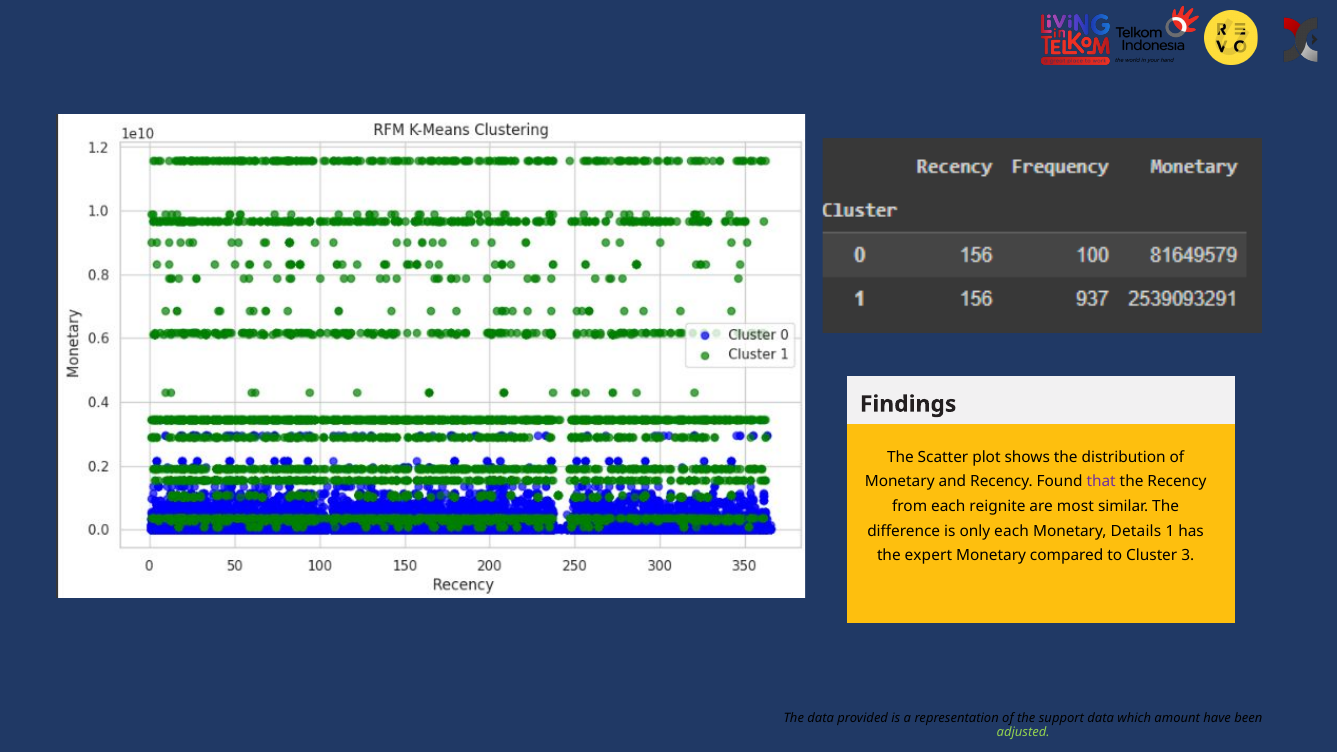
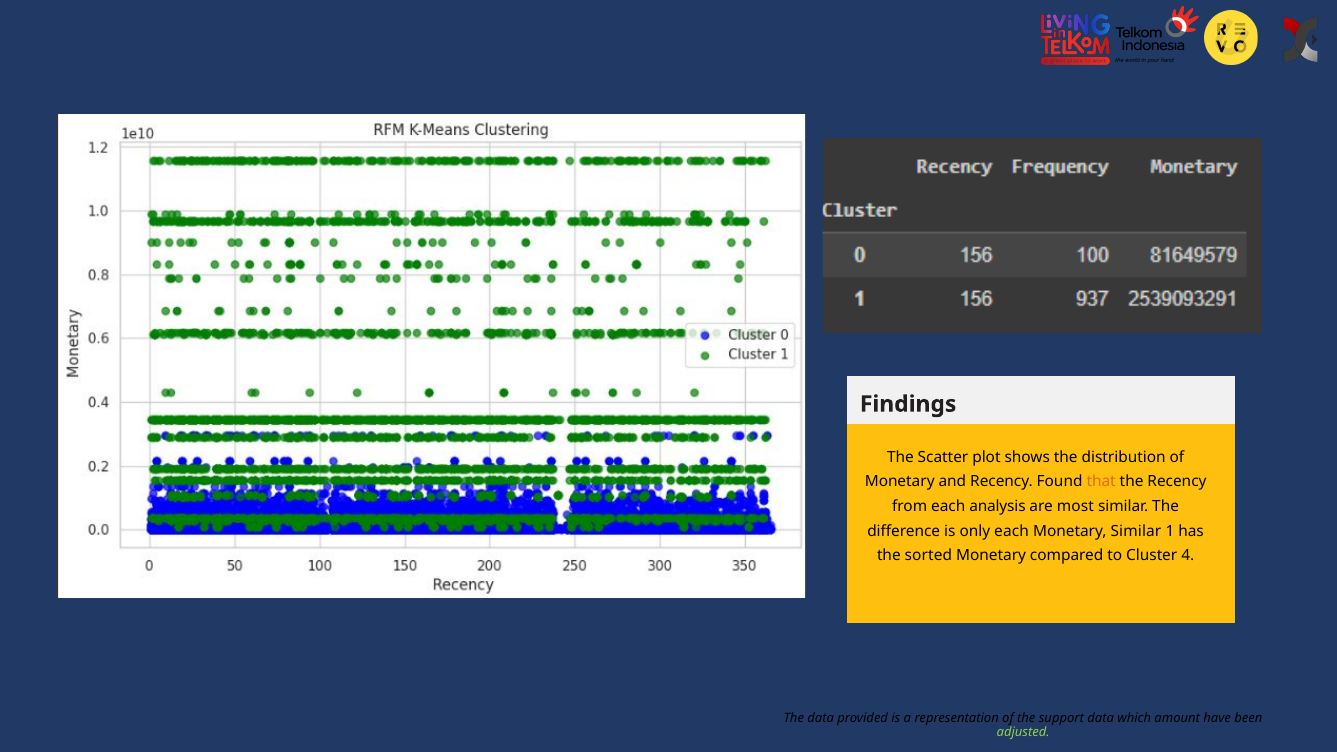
that colour: purple -> orange (1101, 482)
reignite: reignite -> analysis (997, 506)
Monetary Details: Details -> Similar (1136, 531)
expert: expert -> sorted (928, 556)
3: 3 -> 4 (1188, 556)
